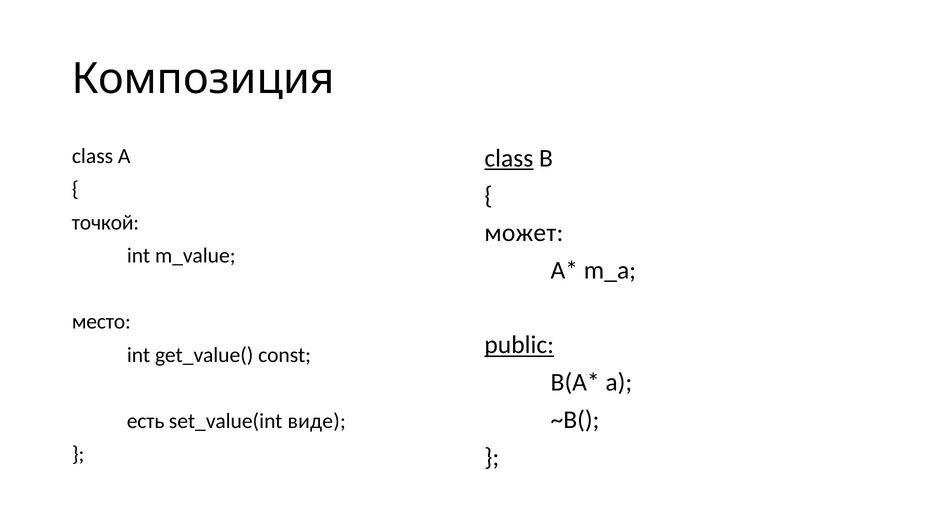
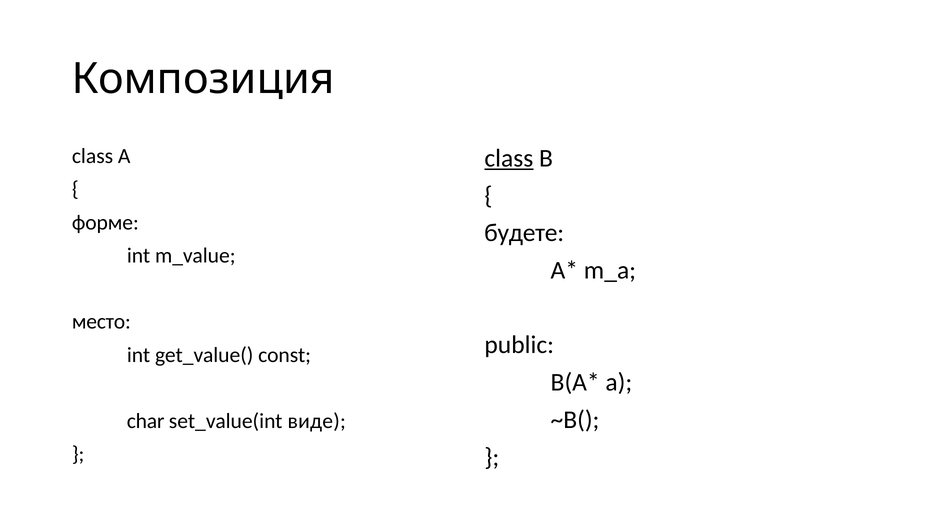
точкой: точкой -> форме (105, 223)
может: может -> будете (524, 233)
public underline: present -> none (519, 345)
есть: есть -> char (146, 422)
